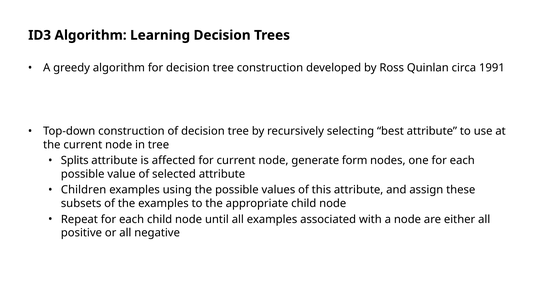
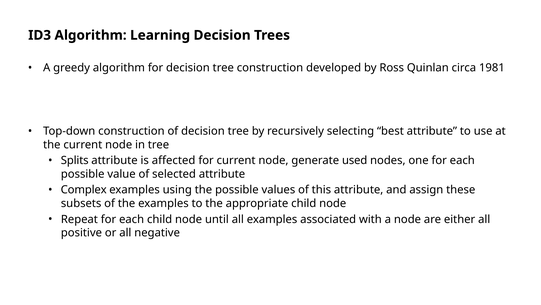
1991: 1991 -> 1981 (492, 68)
form: form -> used (355, 160)
Children: Children -> Complex (84, 189)
